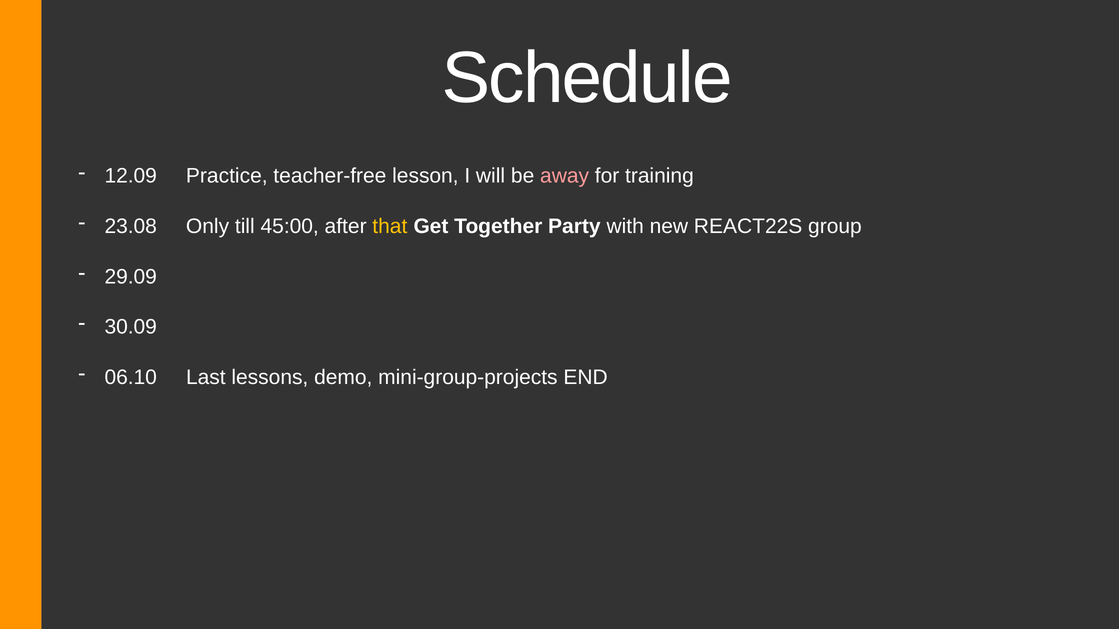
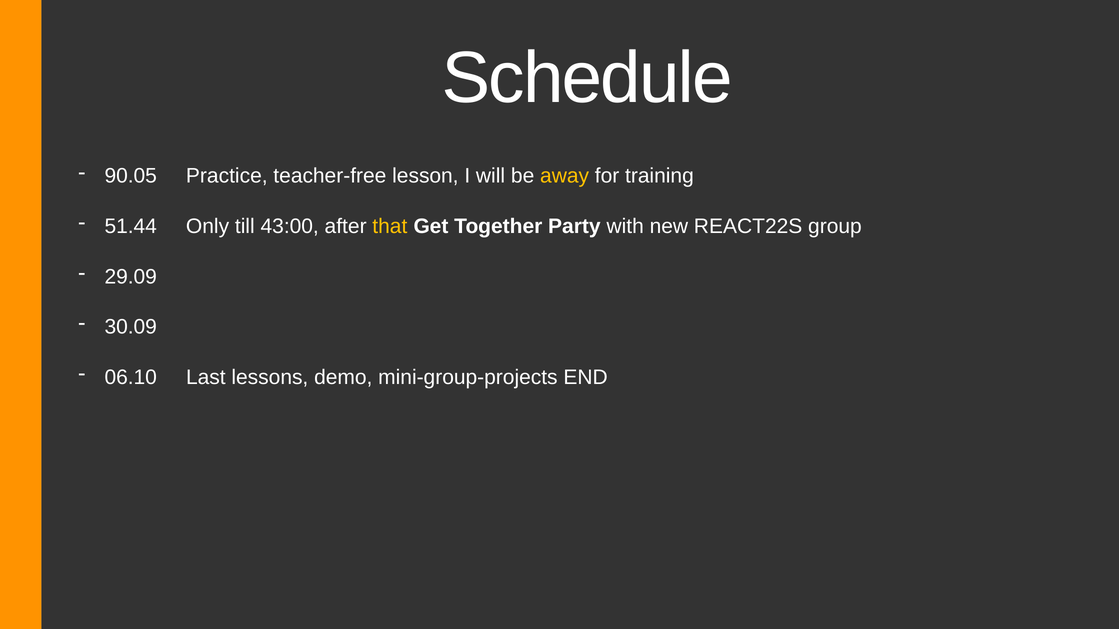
12.09: 12.09 -> 90.05 (131, 176)
away colour: pink -> yellow (565, 176)
23.08: 23.08 -> 51.44 (131, 227)
45:00: 45:00 -> 43:00 (290, 227)
